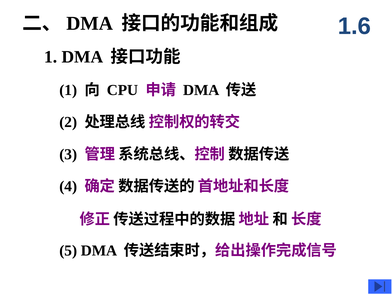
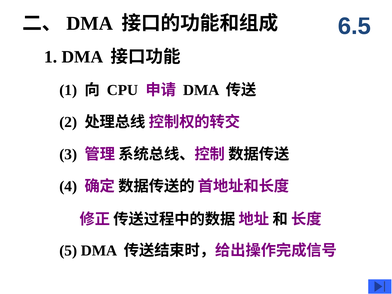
1.6: 1.6 -> 6.5 (354, 26)
